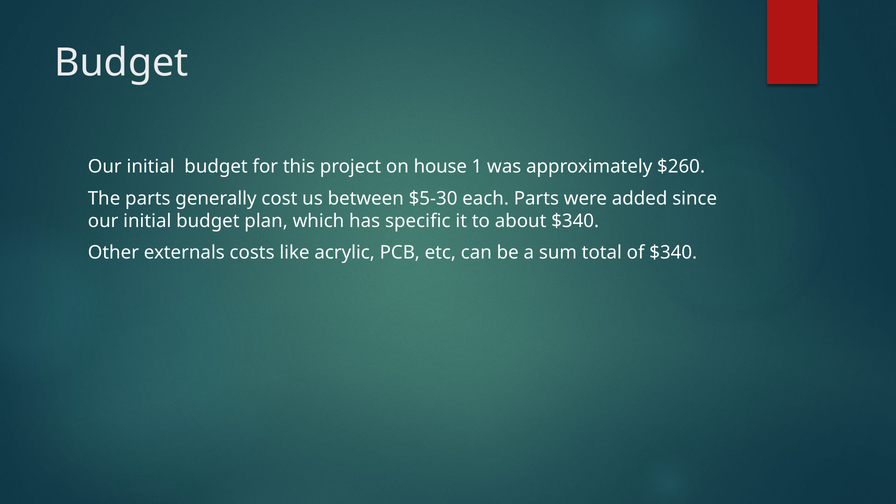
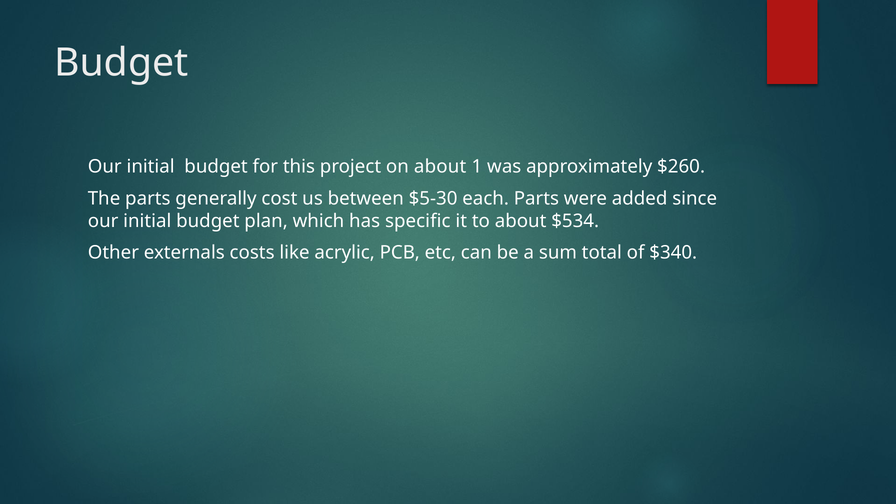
on house: house -> about (440, 167)
about $340: $340 -> $534 (575, 221)
